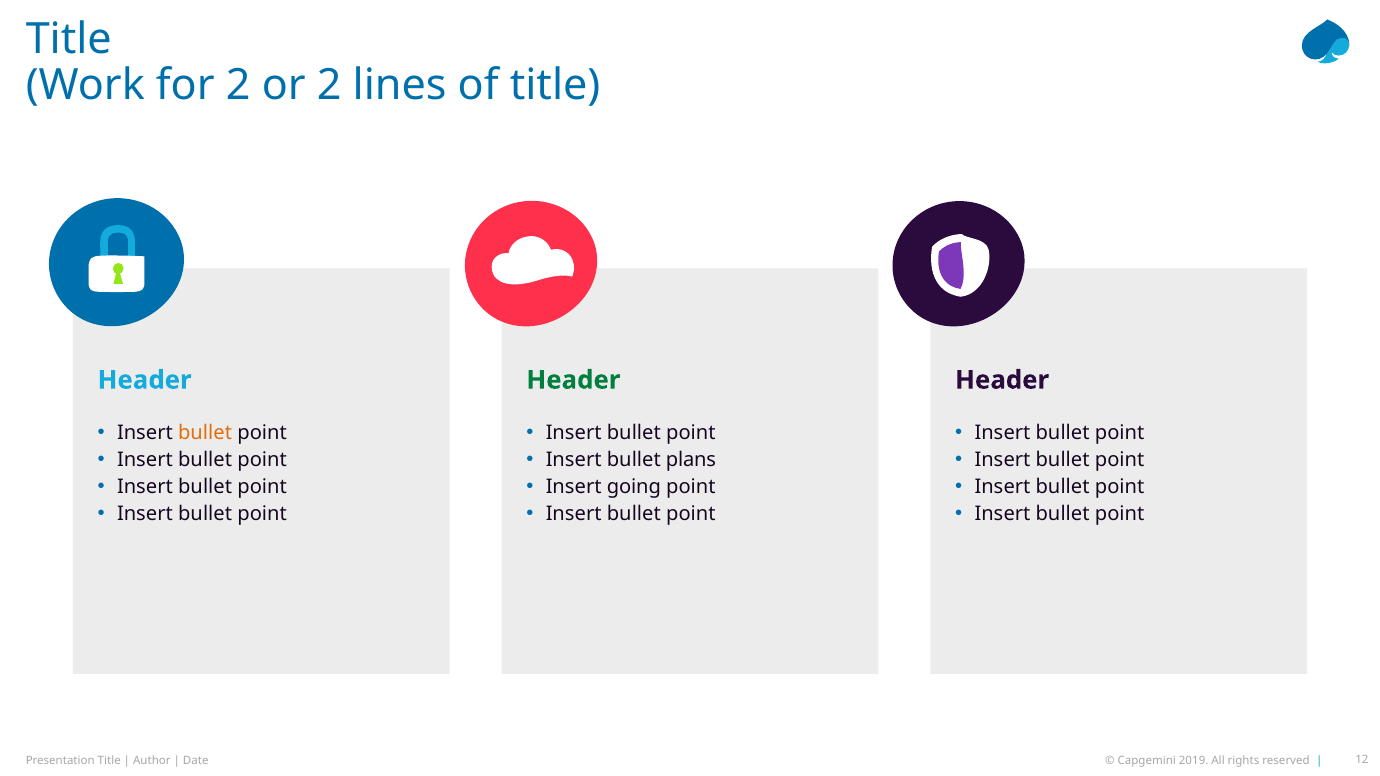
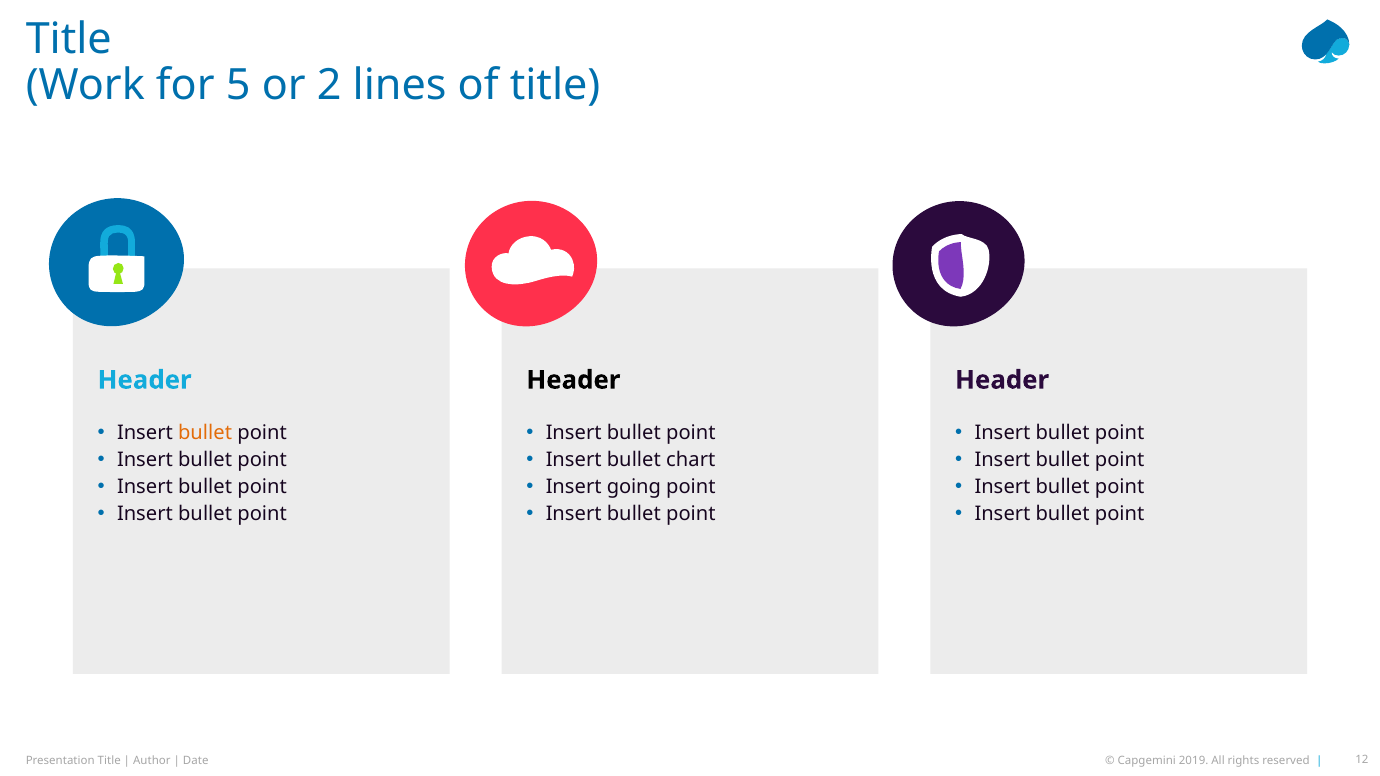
for 2: 2 -> 5 (238, 86)
Header colour: green -> black (573, 380)
plans: plans -> chart (691, 460)
